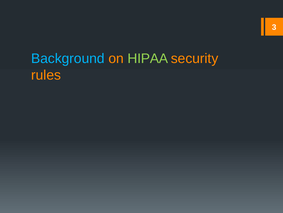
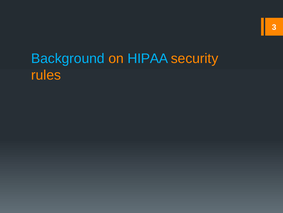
HIPAA colour: light green -> light blue (148, 58)
